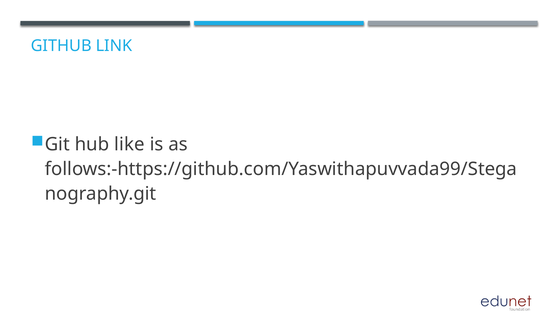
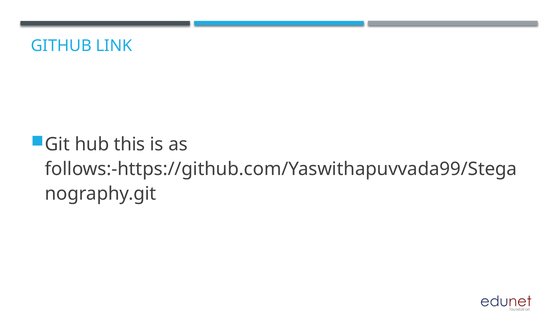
like: like -> this (130, 144)
